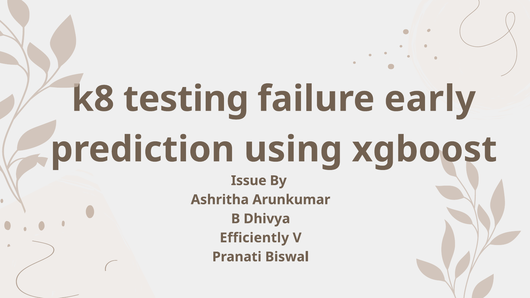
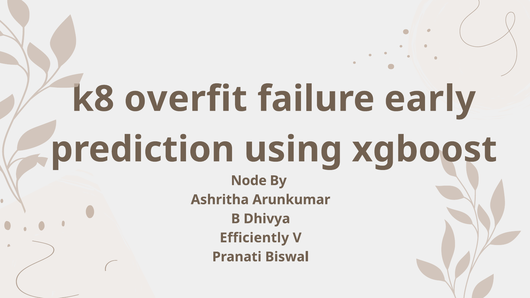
testing: testing -> overfit (186, 99)
Issue: Issue -> Node (249, 181)
